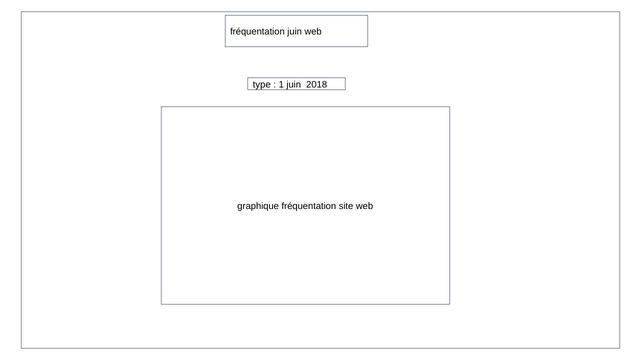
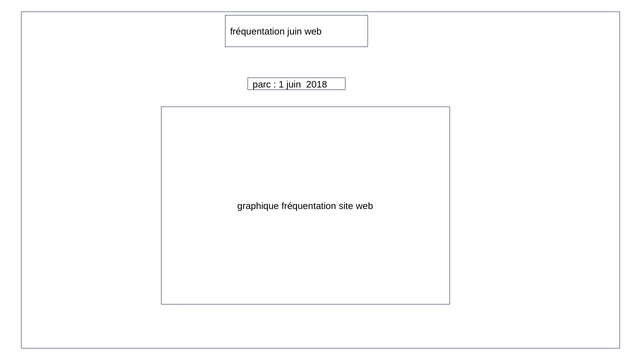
type: type -> parc (262, 85)
